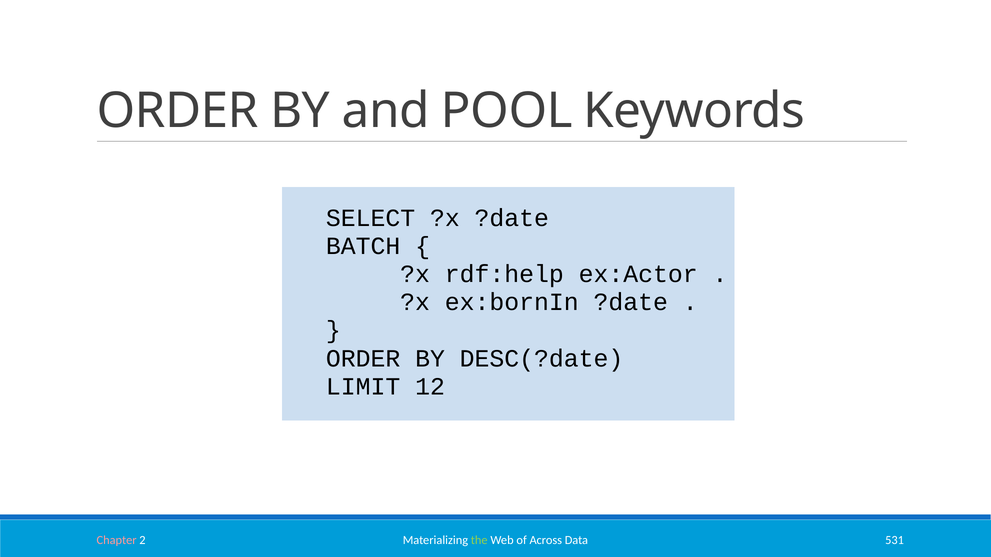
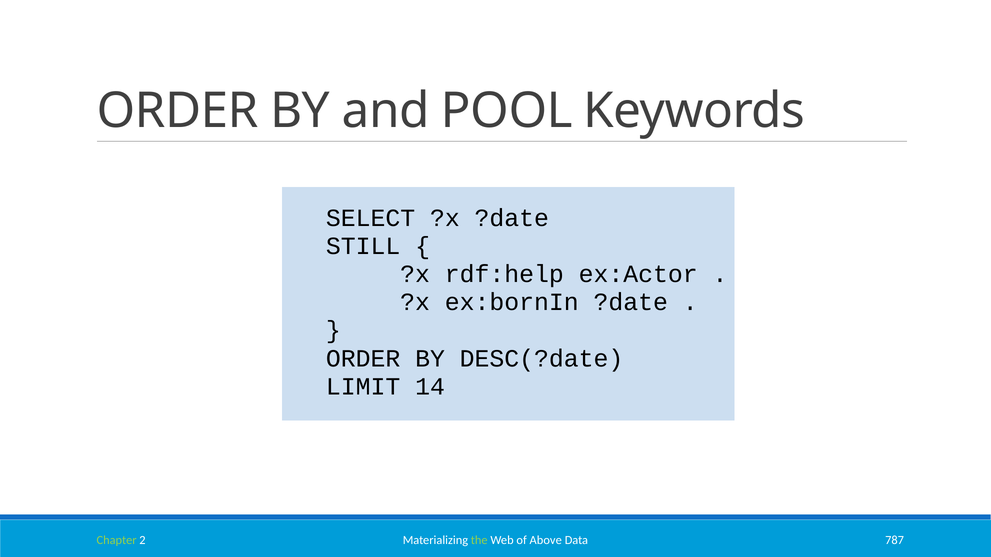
BATCH: BATCH -> STILL (363, 246)
12: 12 -> 14 (430, 387)
Across: Across -> Above (546, 541)
531: 531 -> 787 (895, 541)
Chapter colour: pink -> light green (117, 541)
